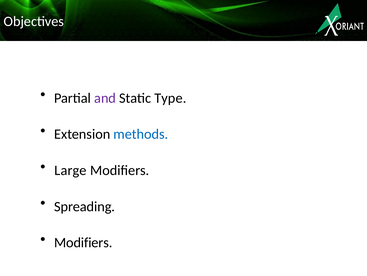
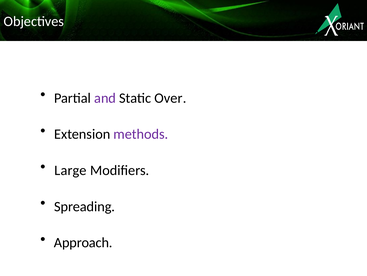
Type: Type -> Over (170, 98)
methods colour: blue -> purple (141, 134)
Modifiers: Modifiers -> Approach (83, 242)
